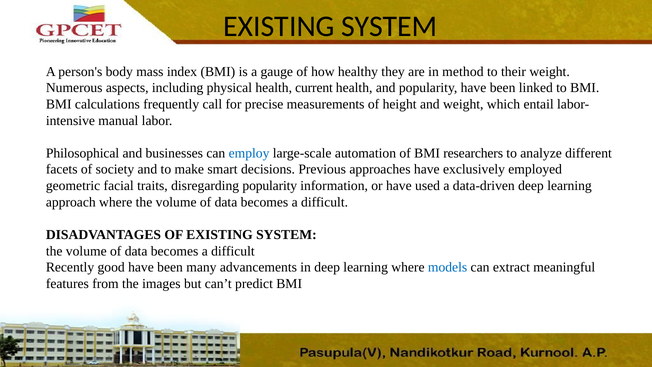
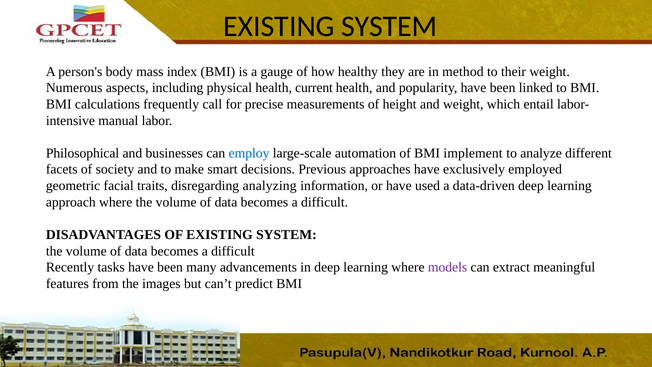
researchers: researchers -> implement (473, 153)
disregarding popularity: popularity -> analyzing (270, 186)
good: good -> tasks (111, 267)
models colour: blue -> purple (448, 267)
